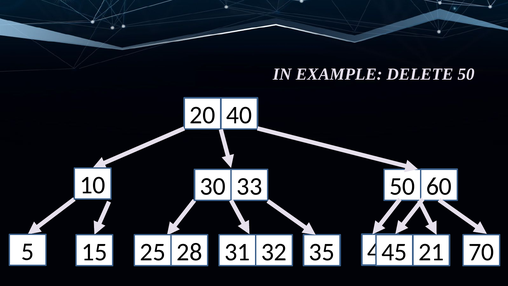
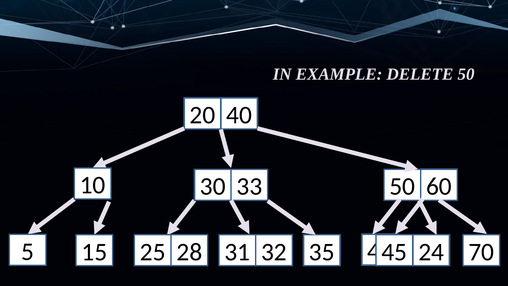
21: 21 -> 24 (431, 252)
